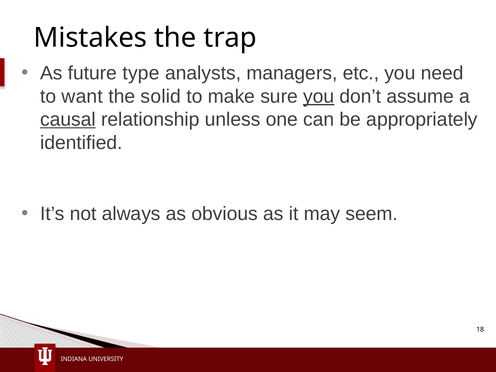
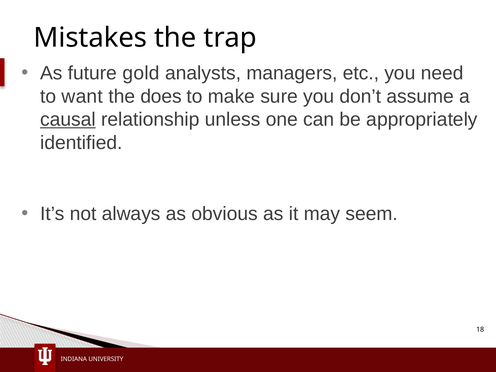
type: type -> gold (141, 73)
solid: solid -> does (161, 96)
you underline: present -> none (319, 96)
